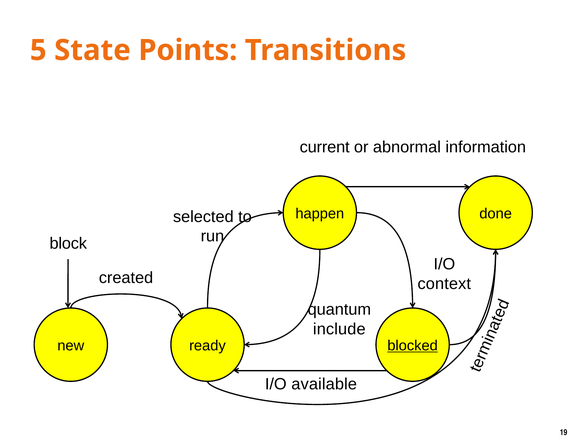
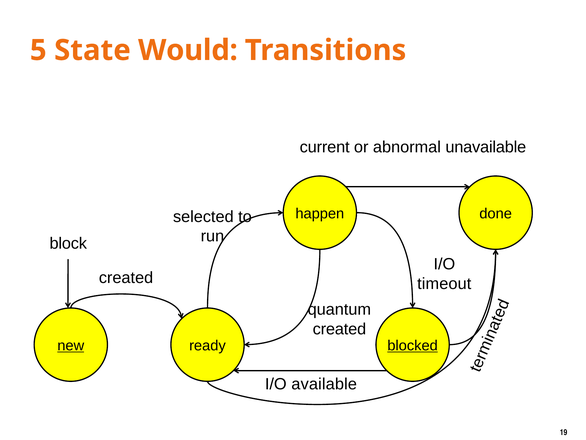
Points: Points -> Would (188, 50)
information: information -> unavailable (486, 147)
context: context -> timeout (444, 283)
include: include -> created (339, 329)
new underline: none -> present (71, 345)
